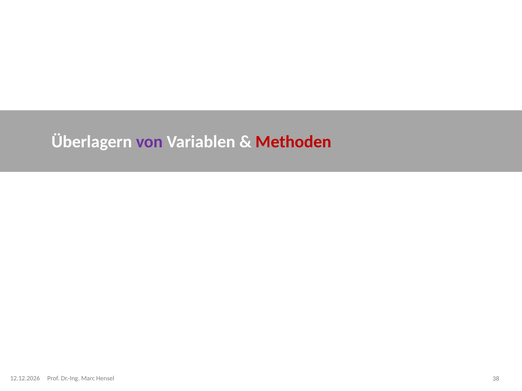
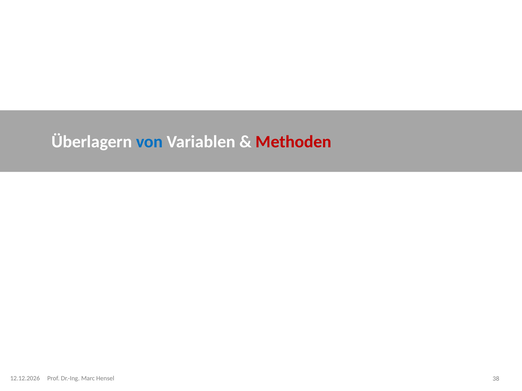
von colour: purple -> blue (150, 142)
